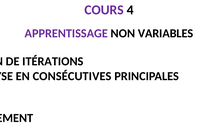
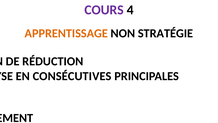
APPRENTISSAGE colour: purple -> orange (66, 33)
VARIABLES: VARIABLES -> STRATÉGIE (165, 33)
DE ITÉRATIONS: ITÉRATIONS -> RÉDUCTION (53, 61)
